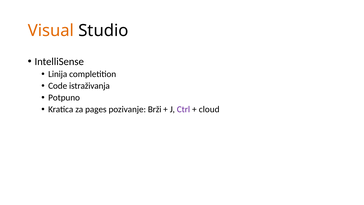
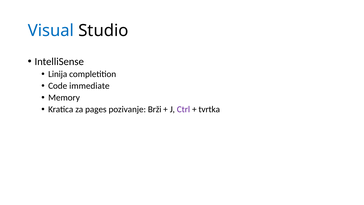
Visual colour: orange -> blue (51, 31)
istraživanja: istraživanja -> immediate (89, 86)
Potpuno: Potpuno -> Memory (64, 98)
cloud: cloud -> tvrtka (209, 109)
